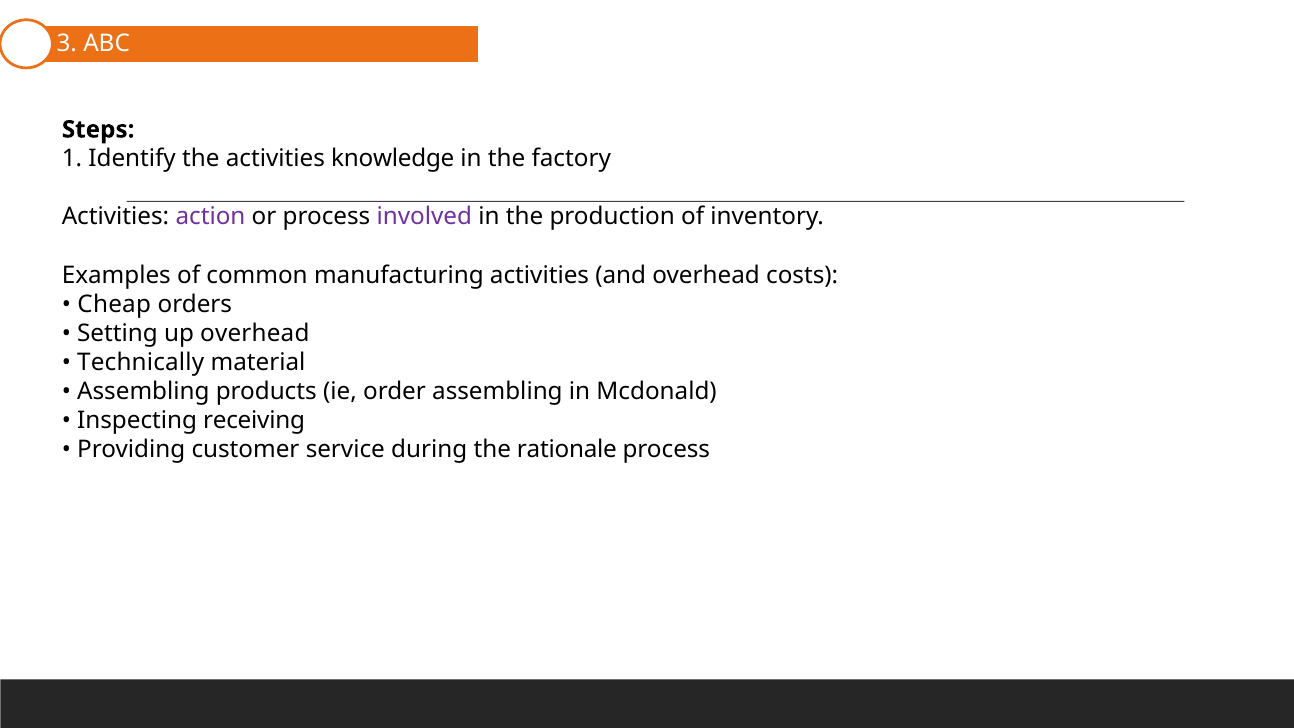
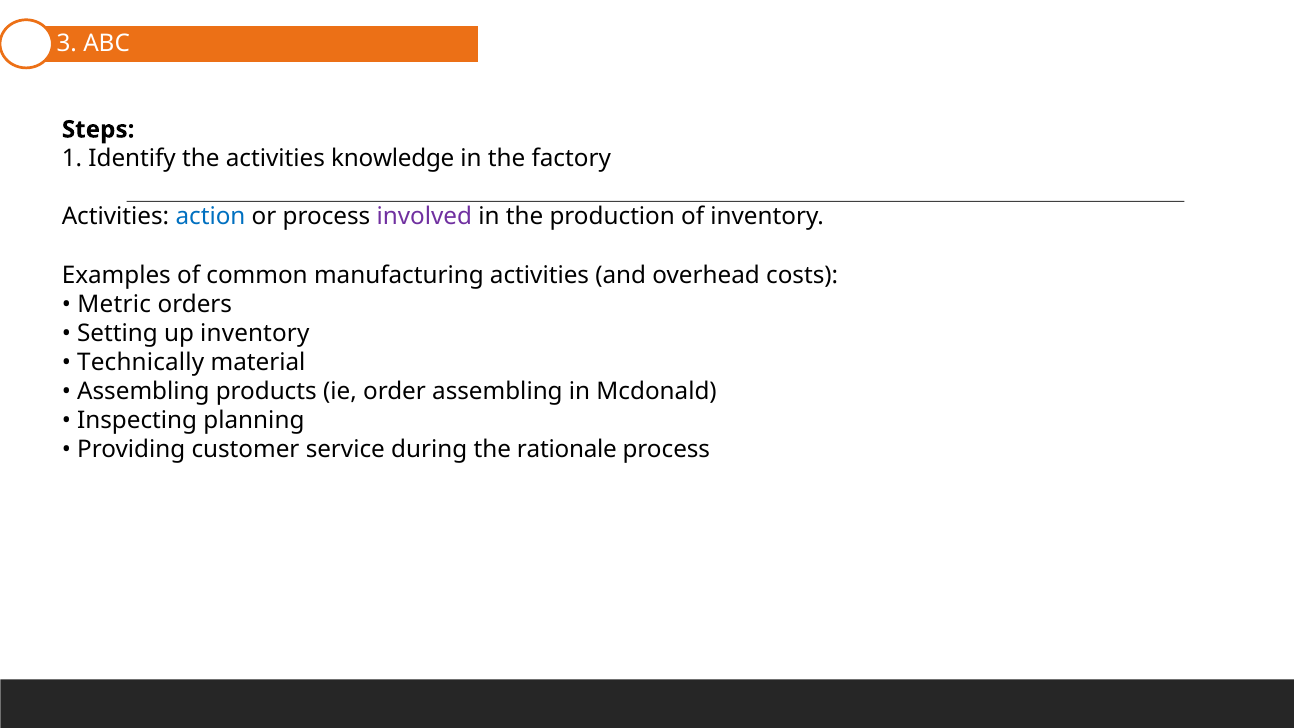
action colour: purple -> blue (211, 217)
Cheap: Cheap -> Metric (114, 304)
up overhead: overhead -> inventory (255, 333)
receiving: receiving -> planning (254, 421)
